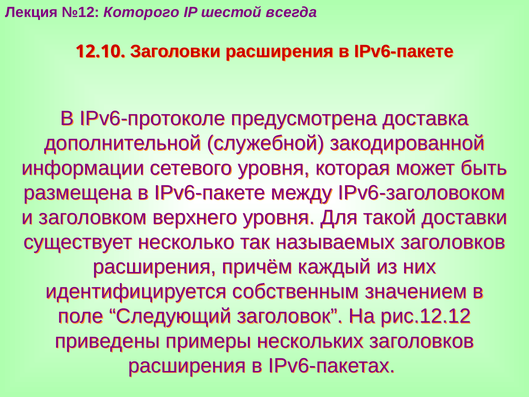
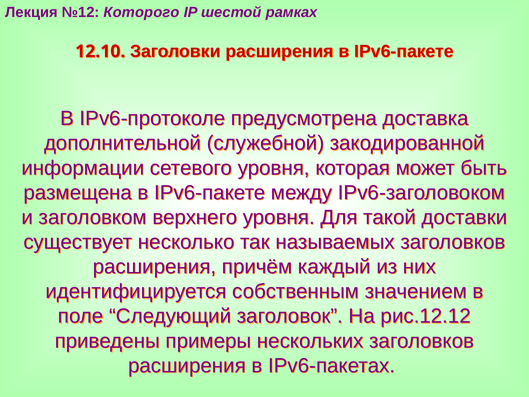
всегда: всегда -> рамках (292, 12)
